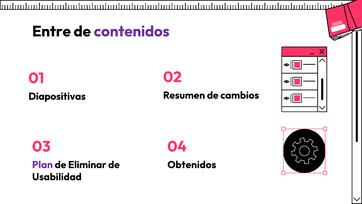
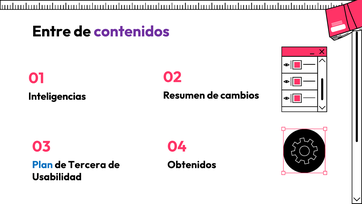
Diapositivas: Diapositivas -> Inteligencias (57, 96)
Plan colour: purple -> blue (42, 164)
Eliminar: Eliminar -> Tercera (87, 164)
